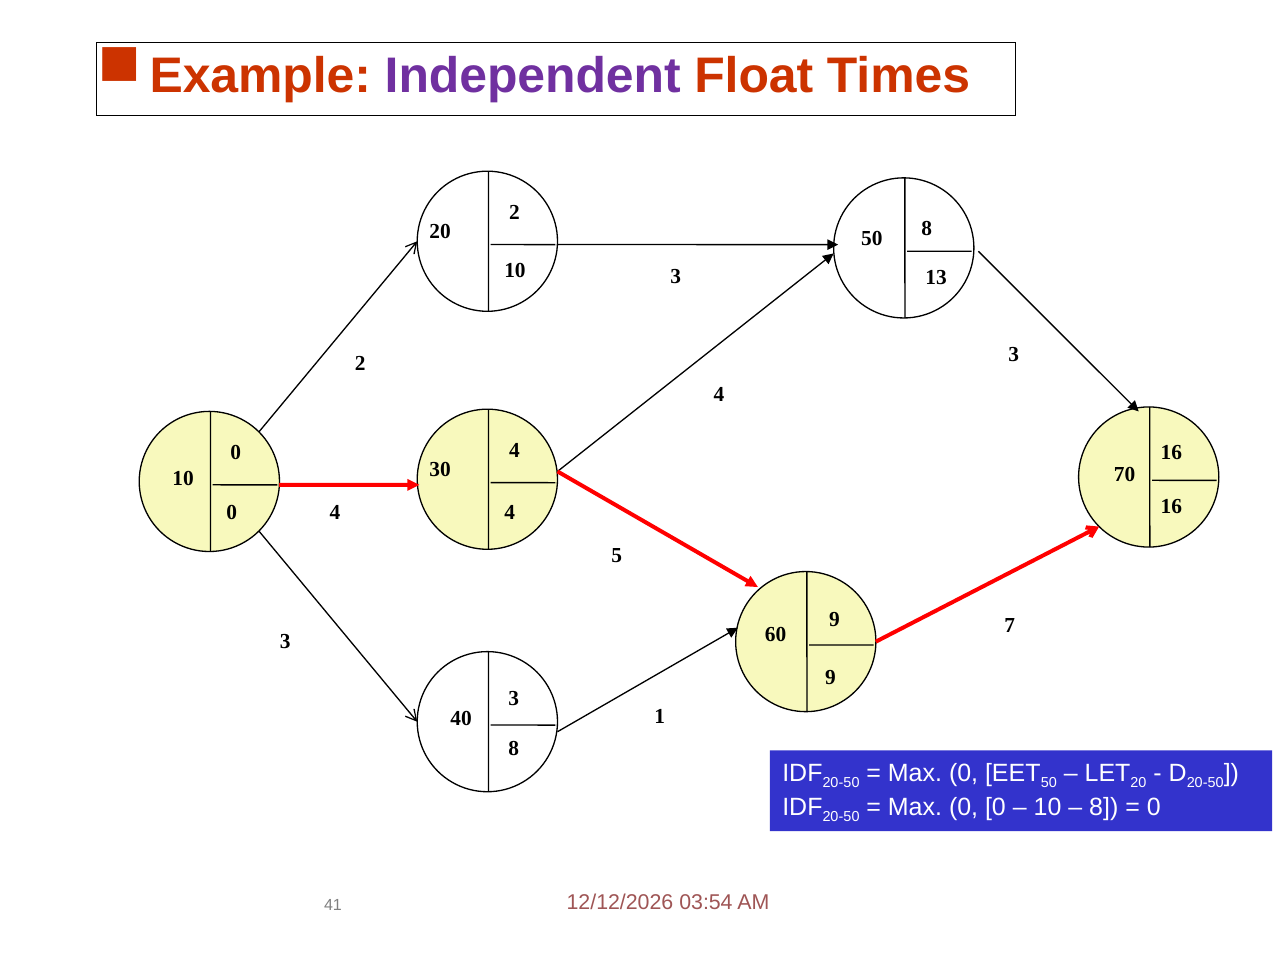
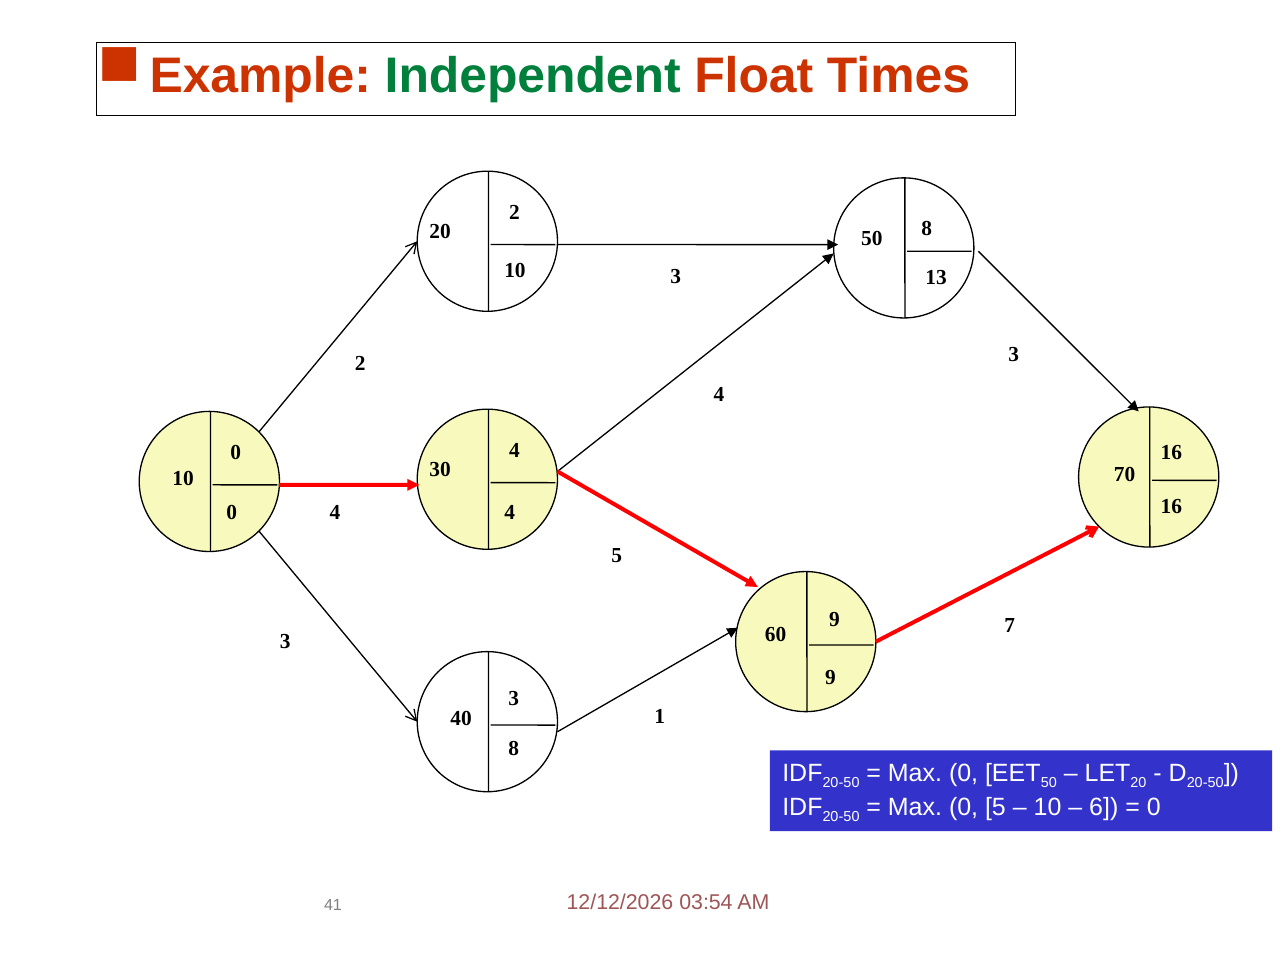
Independent colour: purple -> green (533, 76)
0 0: 0 -> 5 (995, 807)
8: 8 -> 6 (1104, 807)
